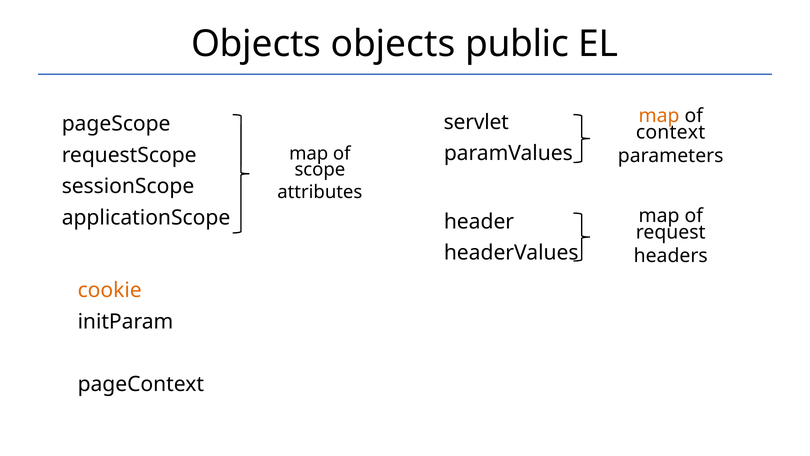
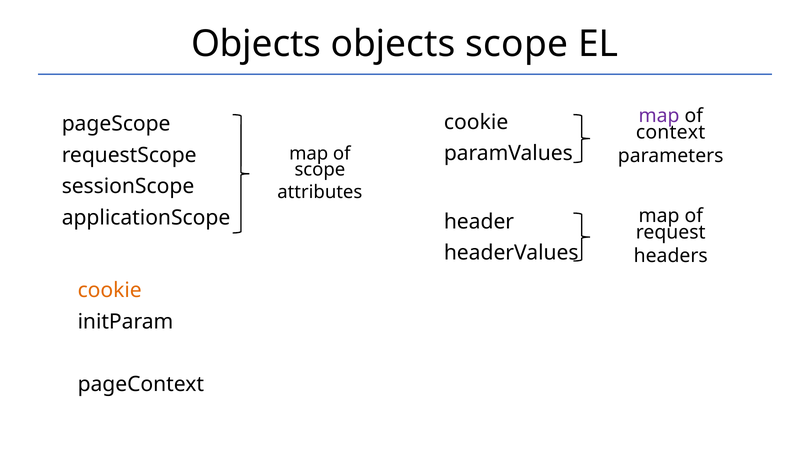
objects public: public -> scope (517, 44)
map colour: orange -> purple (659, 116)
servlet: servlet -> cookie (476, 122)
